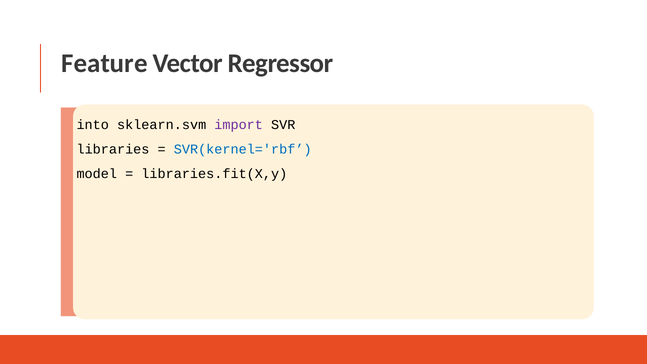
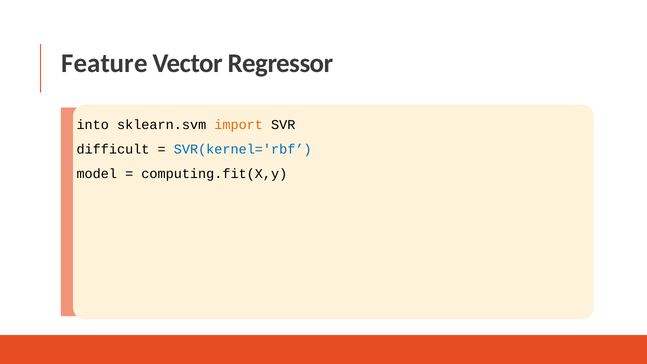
import colour: purple -> orange (239, 125)
libraries: libraries -> difficult (113, 149)
libraries.fit(X,y: libraries.fit(X,y -> computing.fit(X,y (214, 174)
